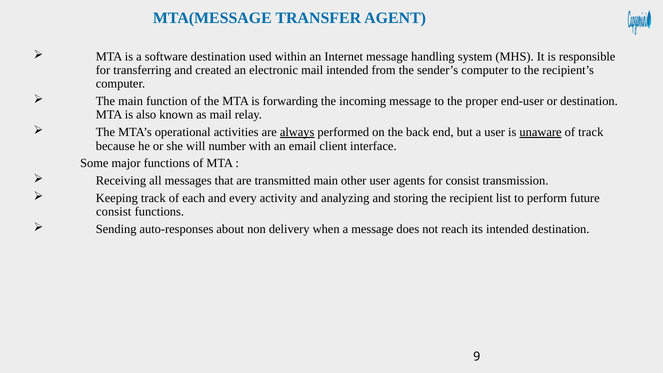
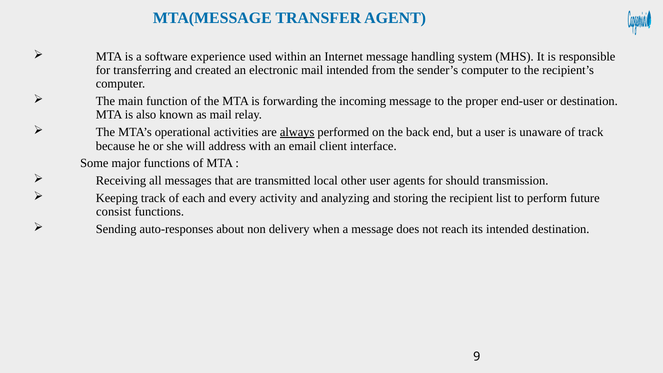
software destination: destination -> experience (218, 56)
unaware underline: present -> none (541, 132)
number: number -> address (227, 146)
transmitted main: main -> local (326, 181)
for consist: consist -> should (462, 181)
